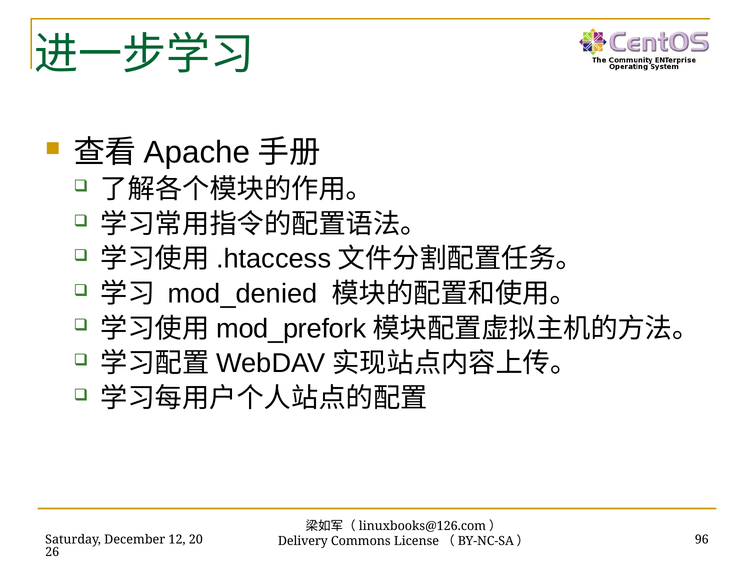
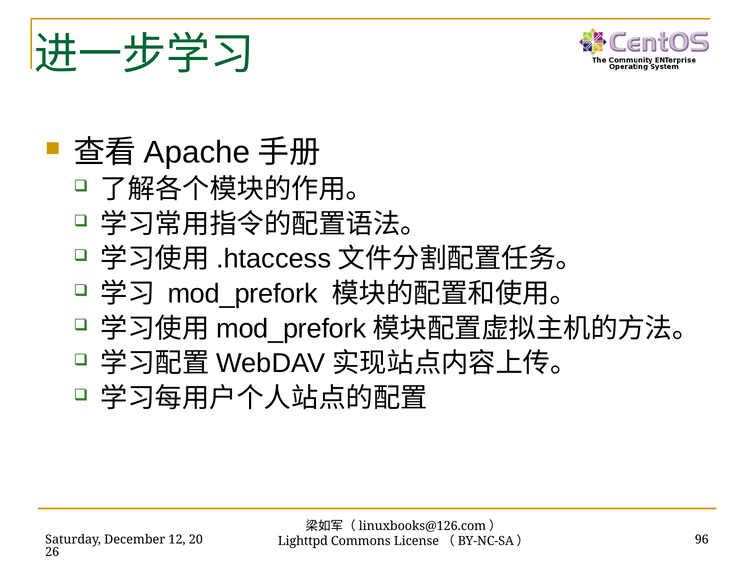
mod_denied: mod_denied -> mod_prefork (243, 294)
Delivery: Delivery -> Lighttpd (303, 542)
